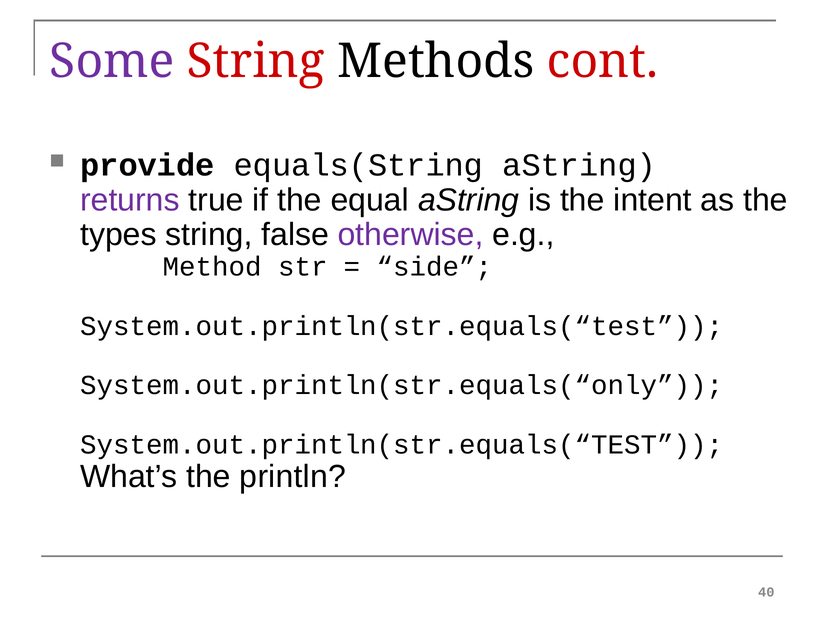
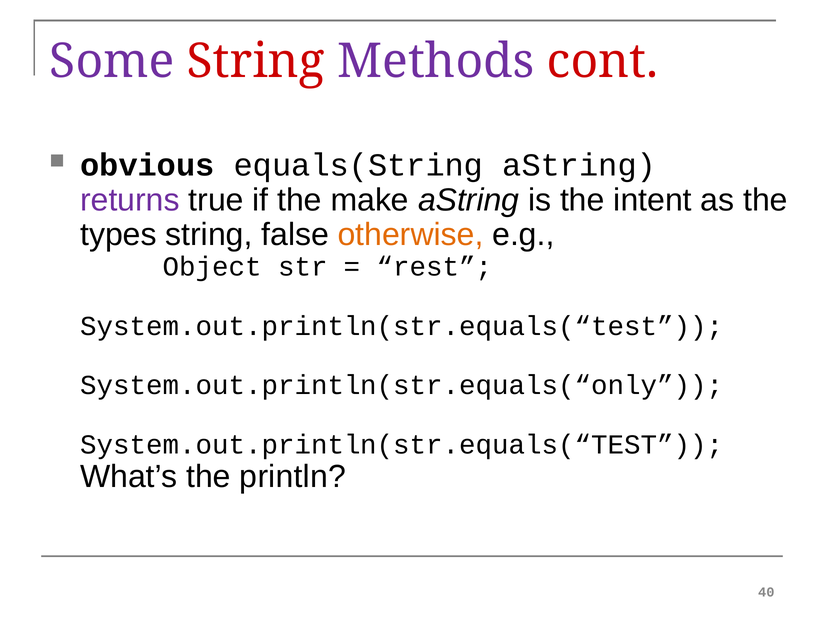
Methods colour: black -> purple (436, 61)
provide: provide -> obvious (147, 165)
equal: equal -> make (370, 200)
otherwise colour: purple -> orange (411, 235)
Method: Method -> Object (212, 267)
side: side -> rest (435, 267)
